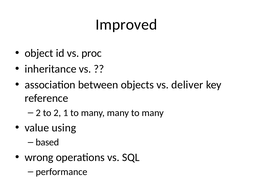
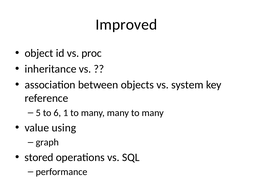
deliver: deliver -> system (187, 85)
2: 2 -> 5 (38, 113)
to 2: 2 -> 6 (57, 113)
based: based -> graph (47, 142)
wrong: wrong -> stored (39, 157)
